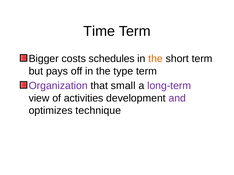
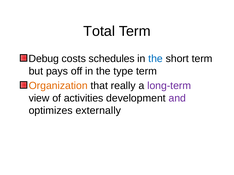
Time: Time -> Total (99, 31)
Bigger: Bigger -> Debug (44, 59)
the colour: orange -> blue (156, 59)
Organization colour: purple -> orange (58, 86)
small: small -> really (123, 86)
technique: technique -> externally (98, 111)
